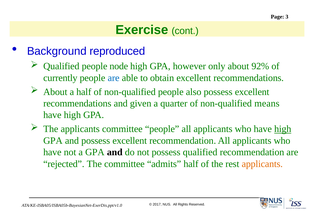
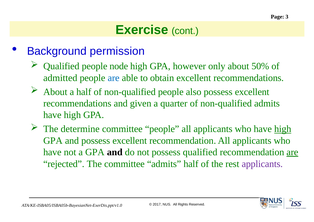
reproduced: reproduced -> permission (117, 51)
92%: 92% -> 50% (260, 66)
currently: currently -> admitted (60, 78)
non-qualified means: means -> admits (267, 103)
The applicants: applicants -> determine (80, 129)
are underline: none -> present (292, 152)
applicants colour: orange -> purple (262, 164)
